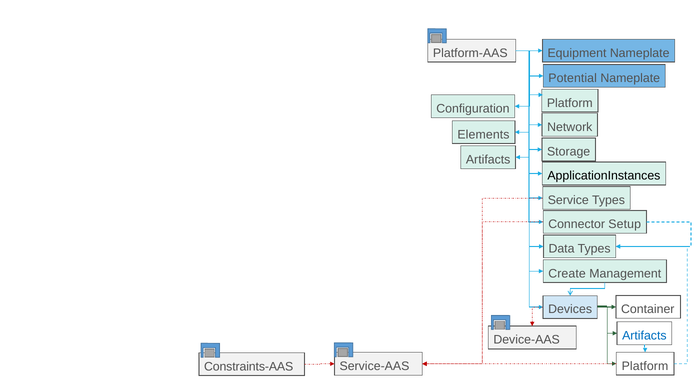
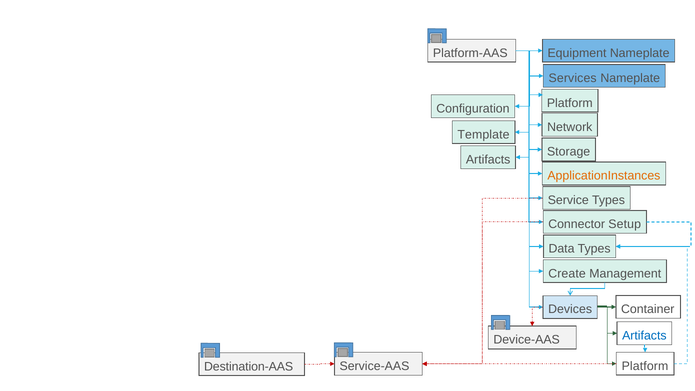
Potential: Potential -> Services (573, 78)
Elements: Elements -> Template (483, 134)
ApplicationInstances colour: black -> orange (604, 176)
Constraints-AAS: Constraints-AAS -> Destination-AAS (249, 366)
